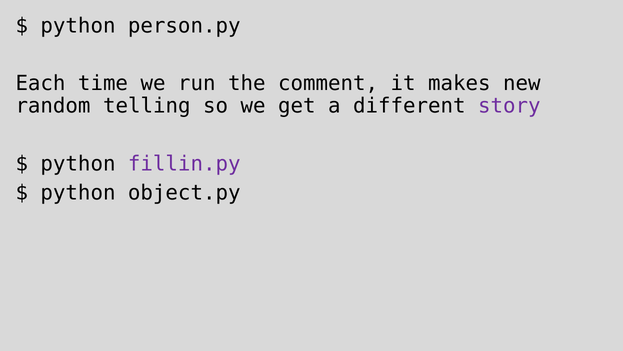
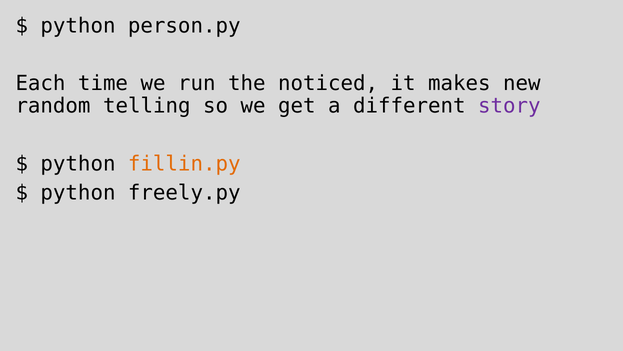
comment: comment -> noticed (328, 83)
fillin.py colour: purple -> orange (184, 164)
object.py: object.py -> freely.py (184, 193)
